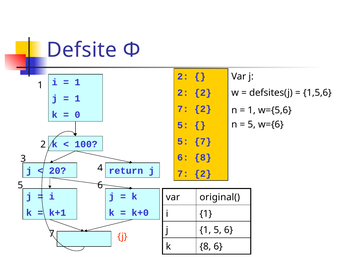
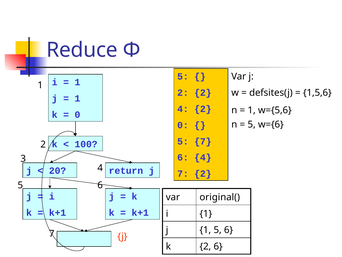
Defsite: Defsite -> Reduce (82, 50)
2: 2 -> 5 (183, 76)
7: 7 -> 4 (183, 109)
5: 5 -> 0 (183, 125)
6 8: 8 -> 4 (203, 157)
k+0: k+0 -> k+1 (140, 212)
k 8: 8 -> 2 (205, 246)
